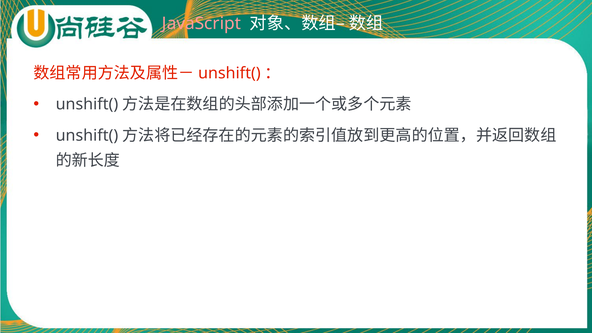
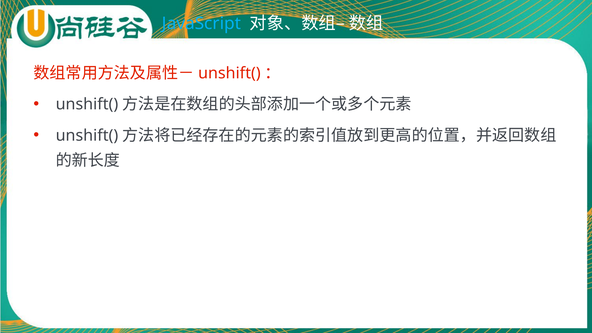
JavaScript colour: pink -> light blue (201, 23)
